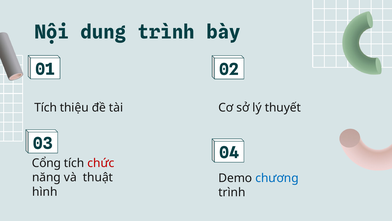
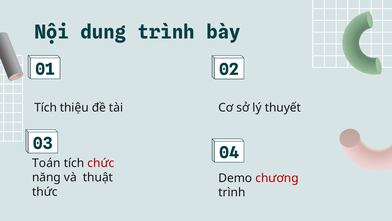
Cổng: Cổng -> Toán (46, 163)
chương colour: blue -> red (277, 178)
hình: hình -> thức (45, 191)
